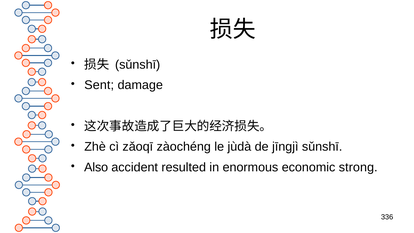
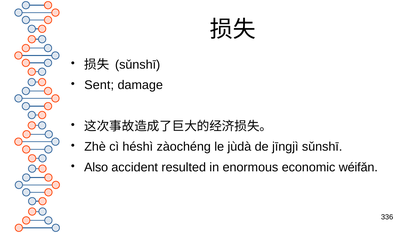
zǎoqī: zǎoqī -> héshì (138, 147)
strong: strong -> wéifǎn (358, 167)
